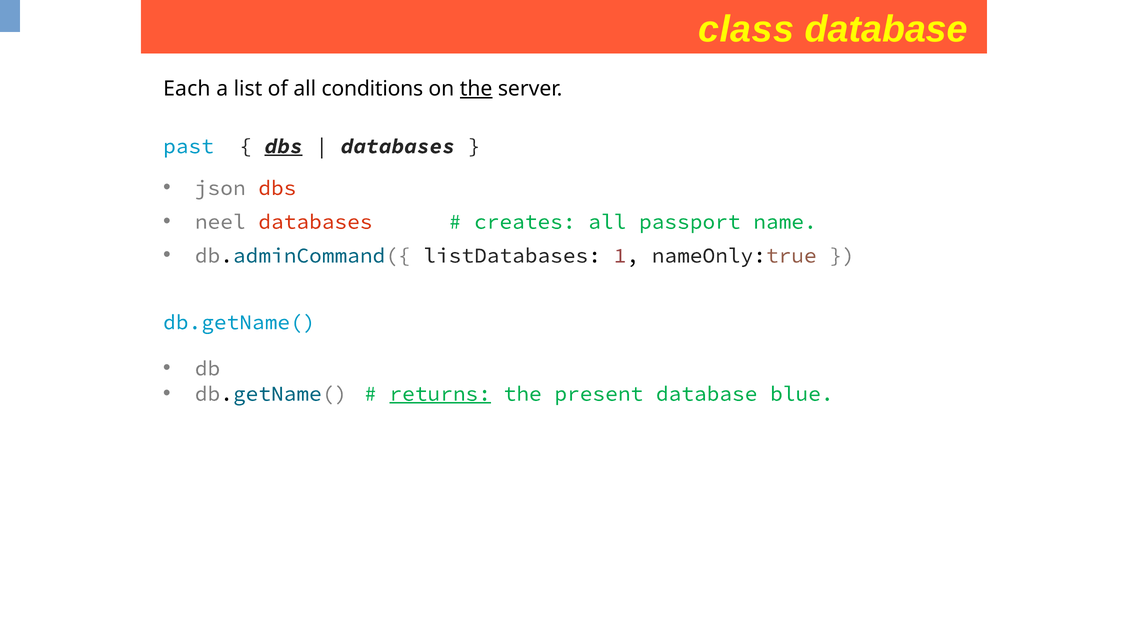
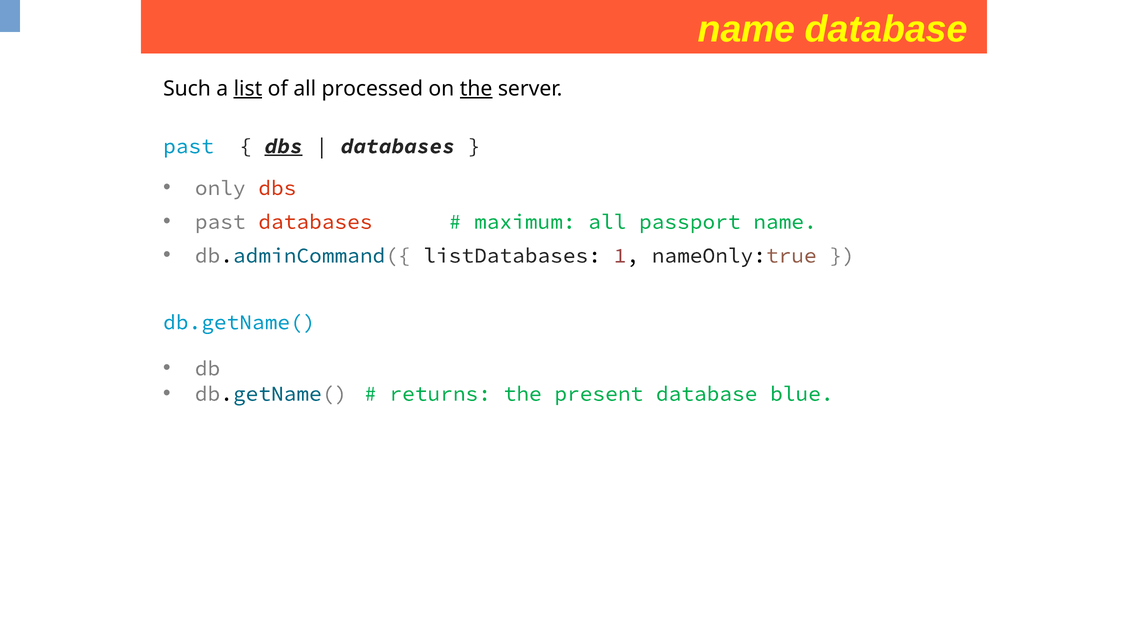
class: class -> name (747, 29)
Each: Each -> Such (187, 89)
list underline: none -> present (248, 89)
conditions: conditions -> processed (372, 89)
json: json -> only (220, 188)
neel: neel -> past (220, 222)
creates: creates -> maximum (525, 222)
returns underline: present -> none (440, 394)
